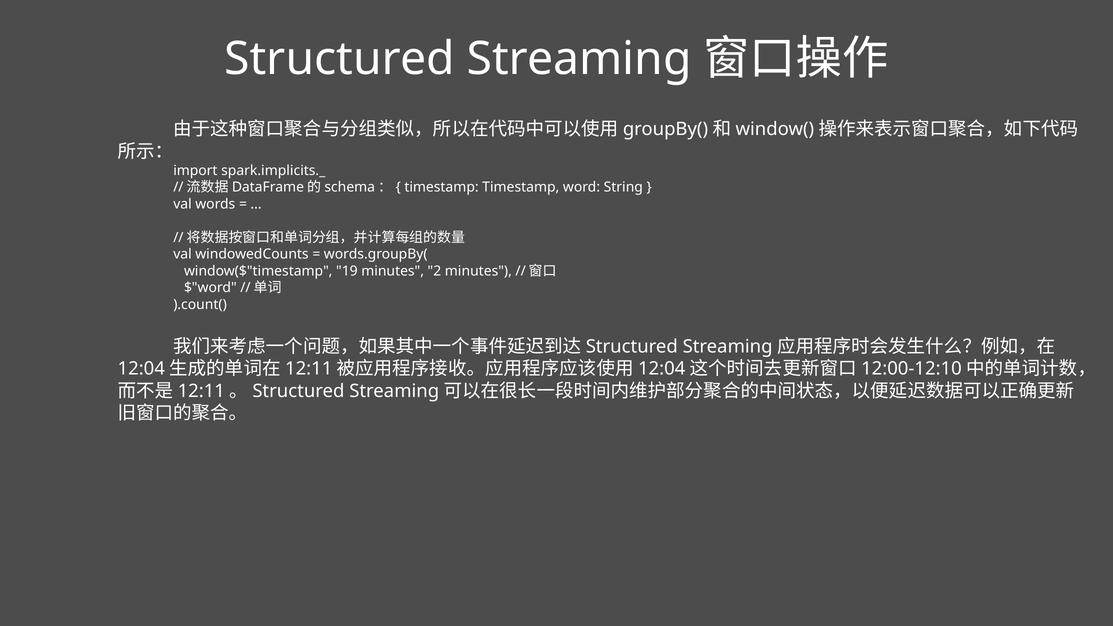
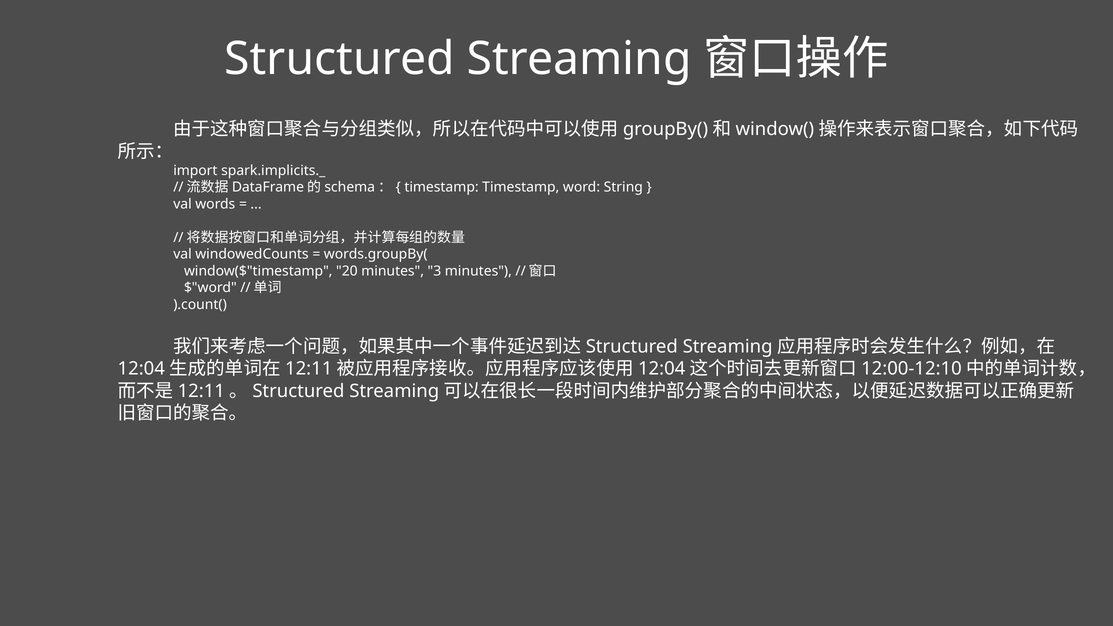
19: 19 -> 20 (347, 271)
2: 2 -> 3 (434, 271)
